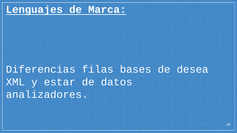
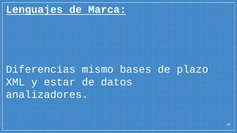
filas: filas -> mismo (98, 69)
desea: desea -> plazo (193, 69)
